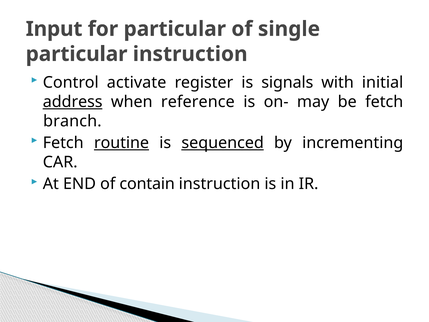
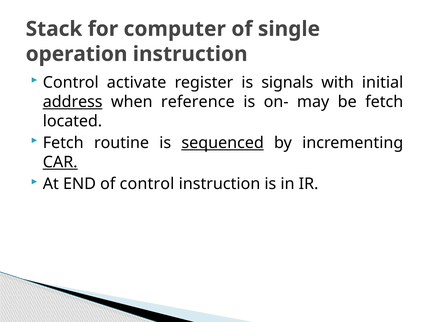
Input: Input -> Stack (54, 29)
for particular: particular -> computer (175, 29)
particular: particular -> operation (77, 54)
branch: branch -> located (72, 121)
routine underline: present -> none (122, 143)
CAR underline: none -> present (60, 162)
of contain: contain -> control (147, 184)
